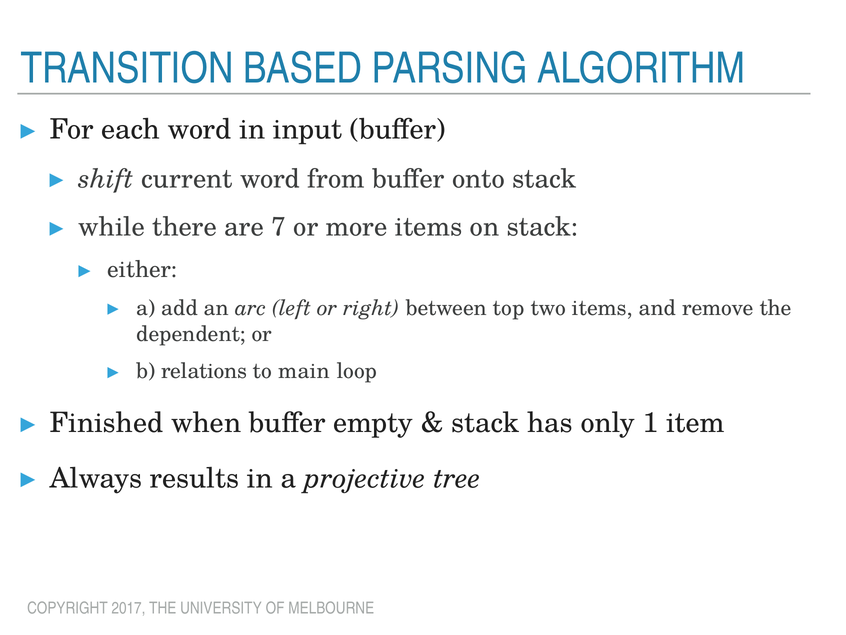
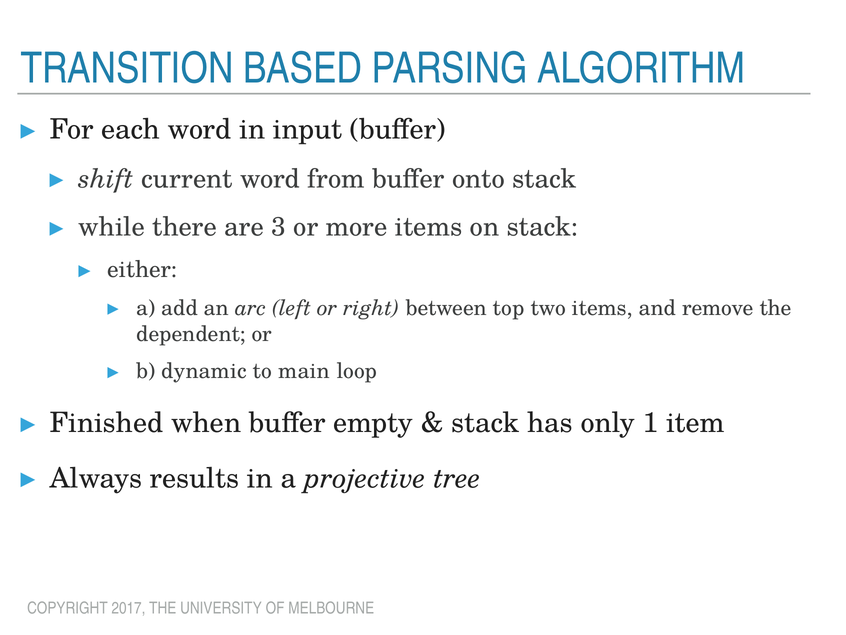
7: 7 -> 3 (279, 227)
relations: relations -> dynamic (204, 371)
